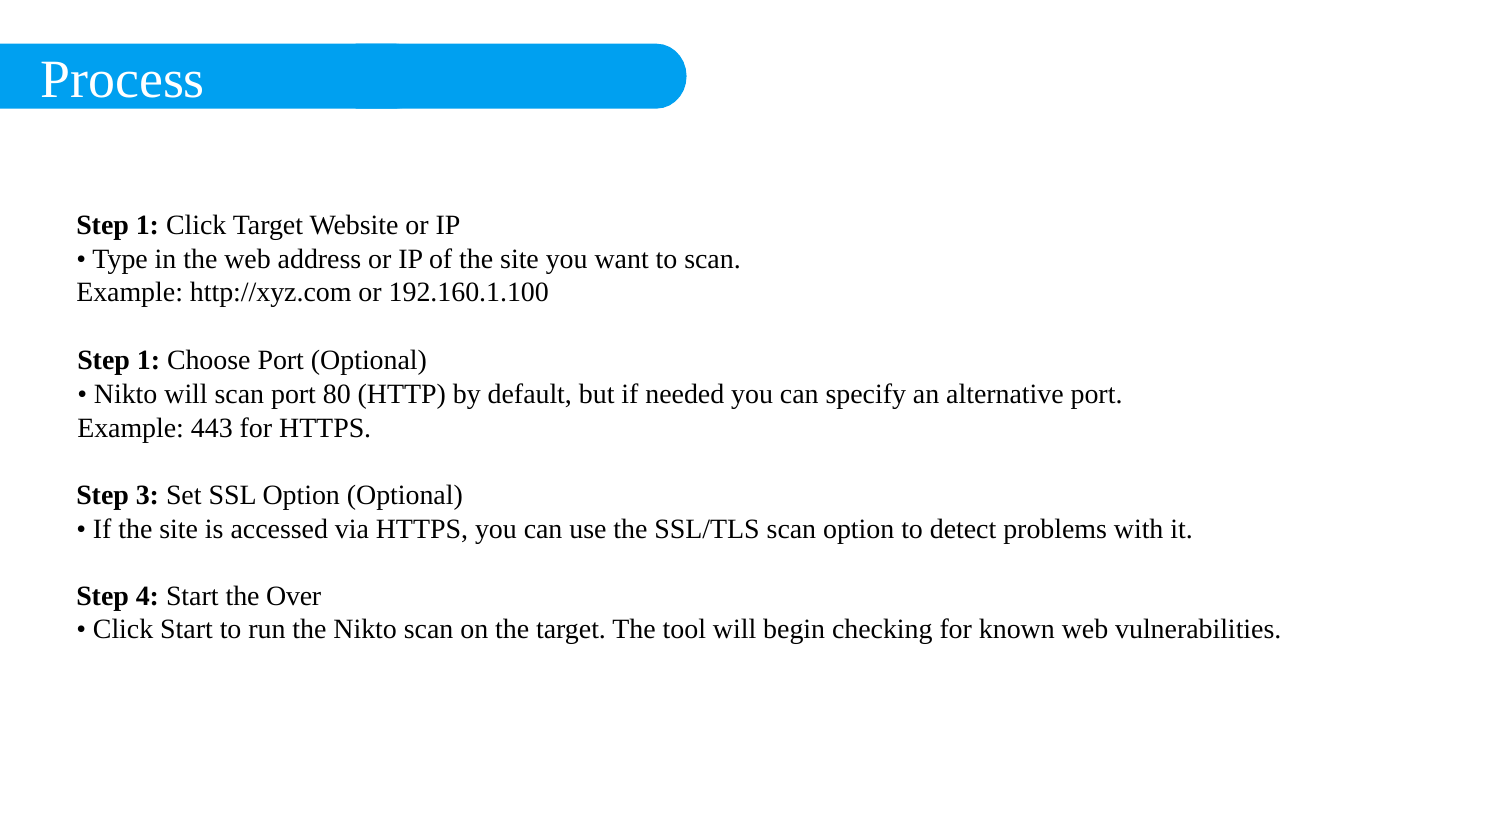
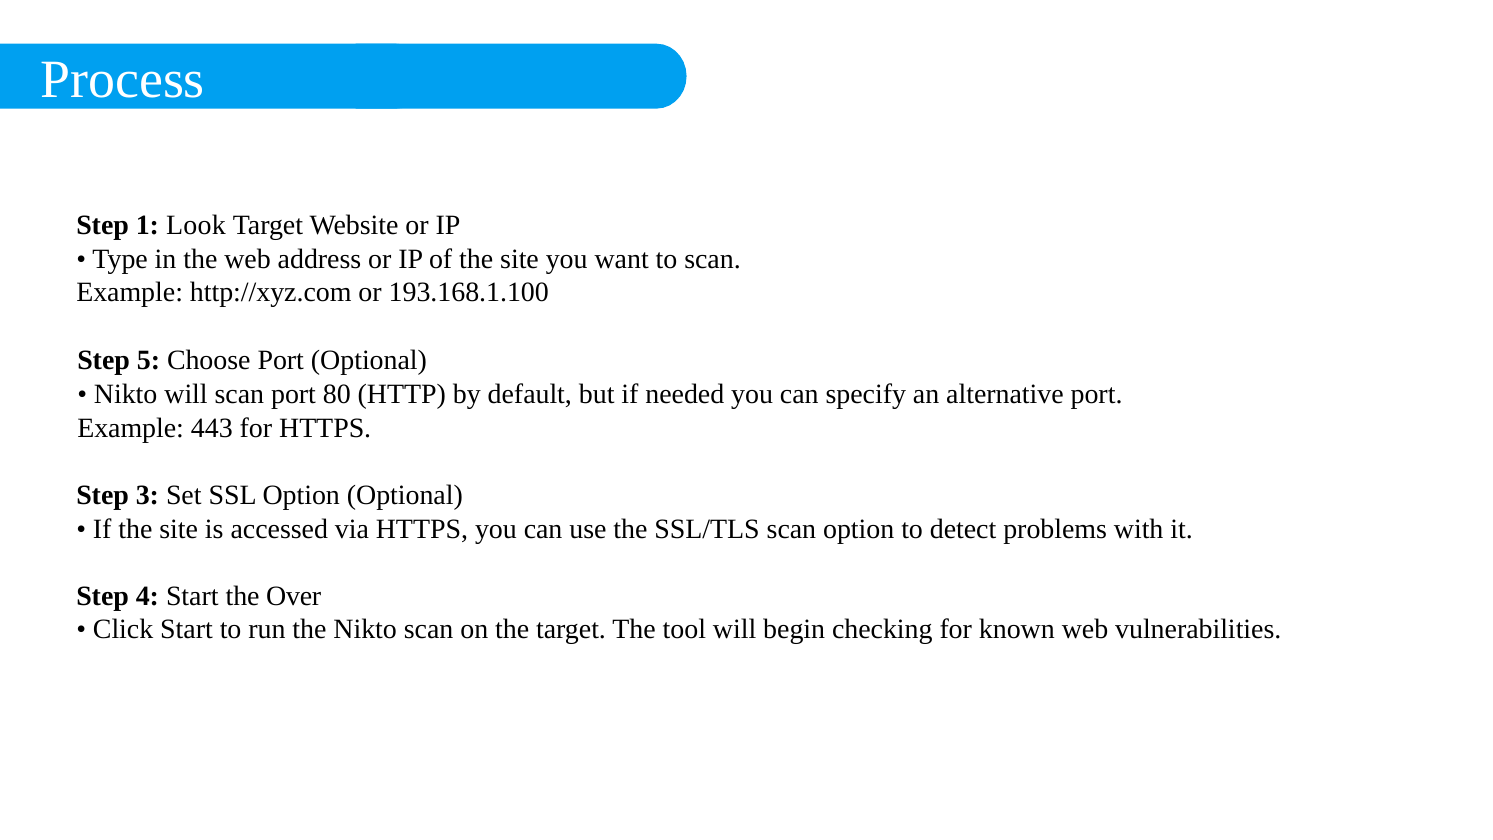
1 Click: Click -> Look (196, 225)
192.160.1.100: 192.160.1.100 -> 193.168.1.100 (469, 292)
1: 1 -> 5 (148, 360)
